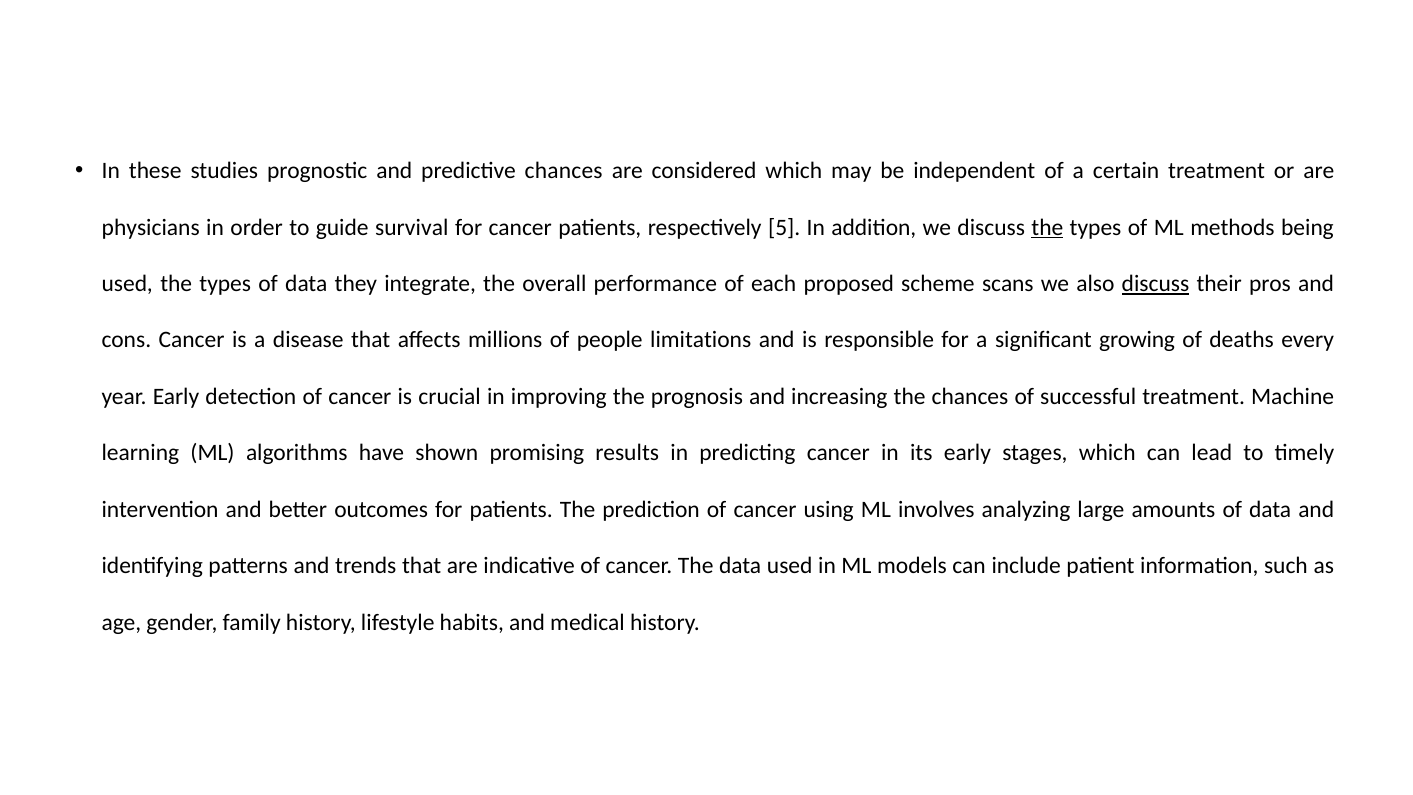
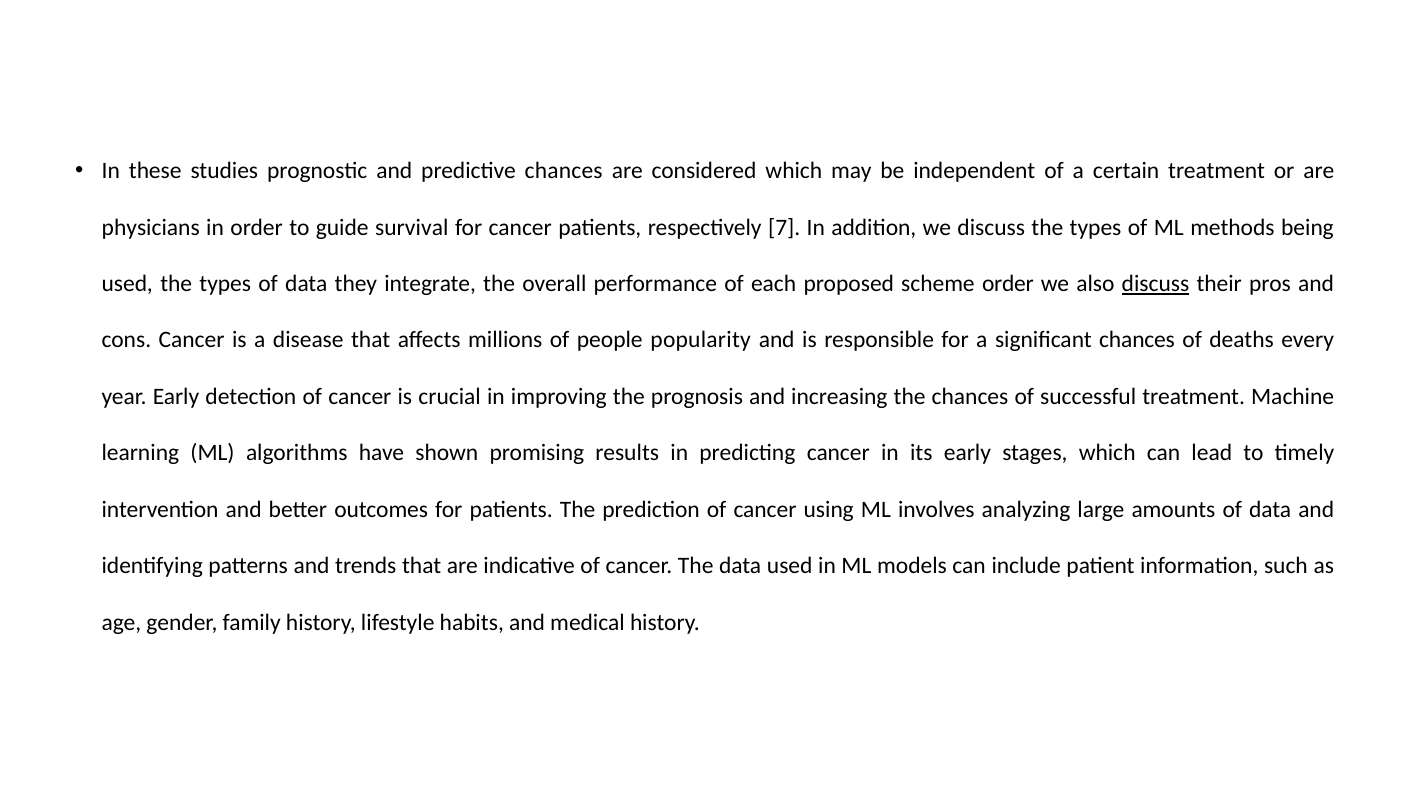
5: 5 -> 7 (784, 227)
the underline: present -> none (1047, 227)
scheme scans: scans -> order (1008, 284)
limitations: limitations -> popularity (701, 340)
significant growing: growing -> chances (1137, 340)
